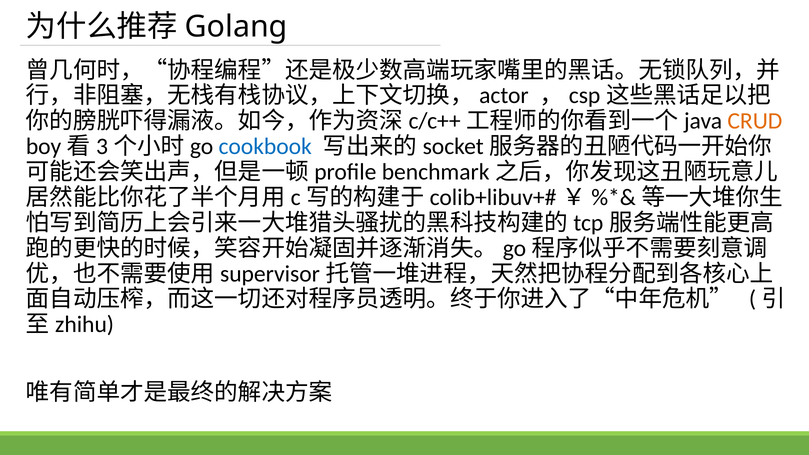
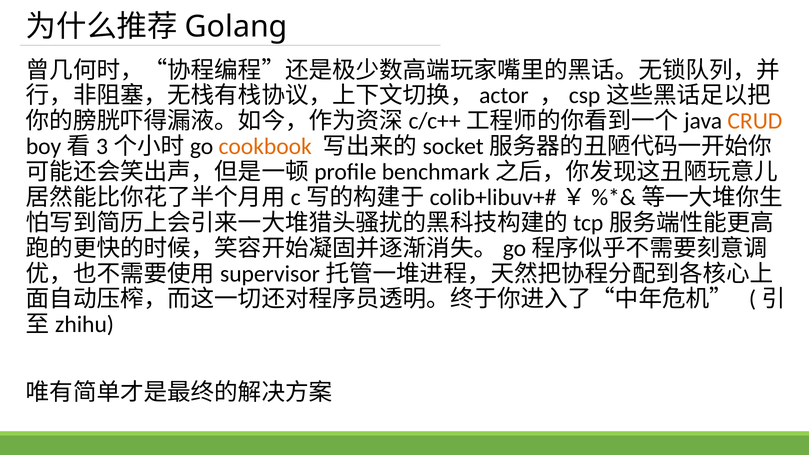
cookbook colour: blue -> orange (265, 147)
